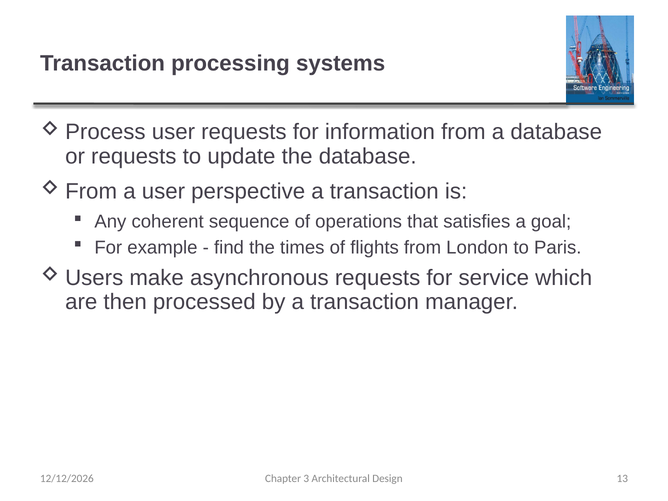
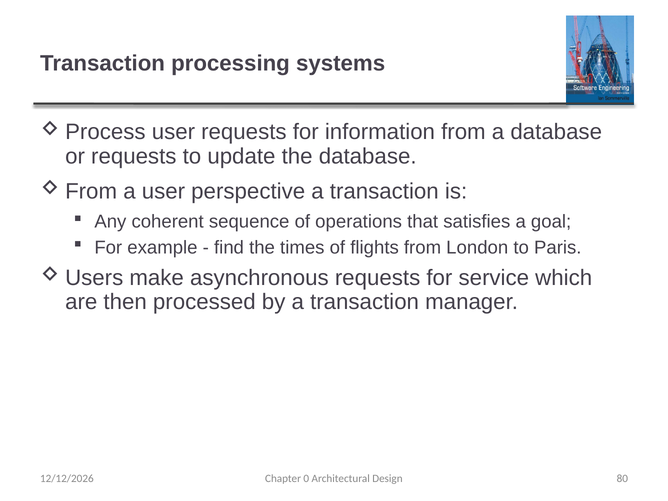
3: 3 -> 0 (306, 478)
13: 13 -> 80 (622, 478)
